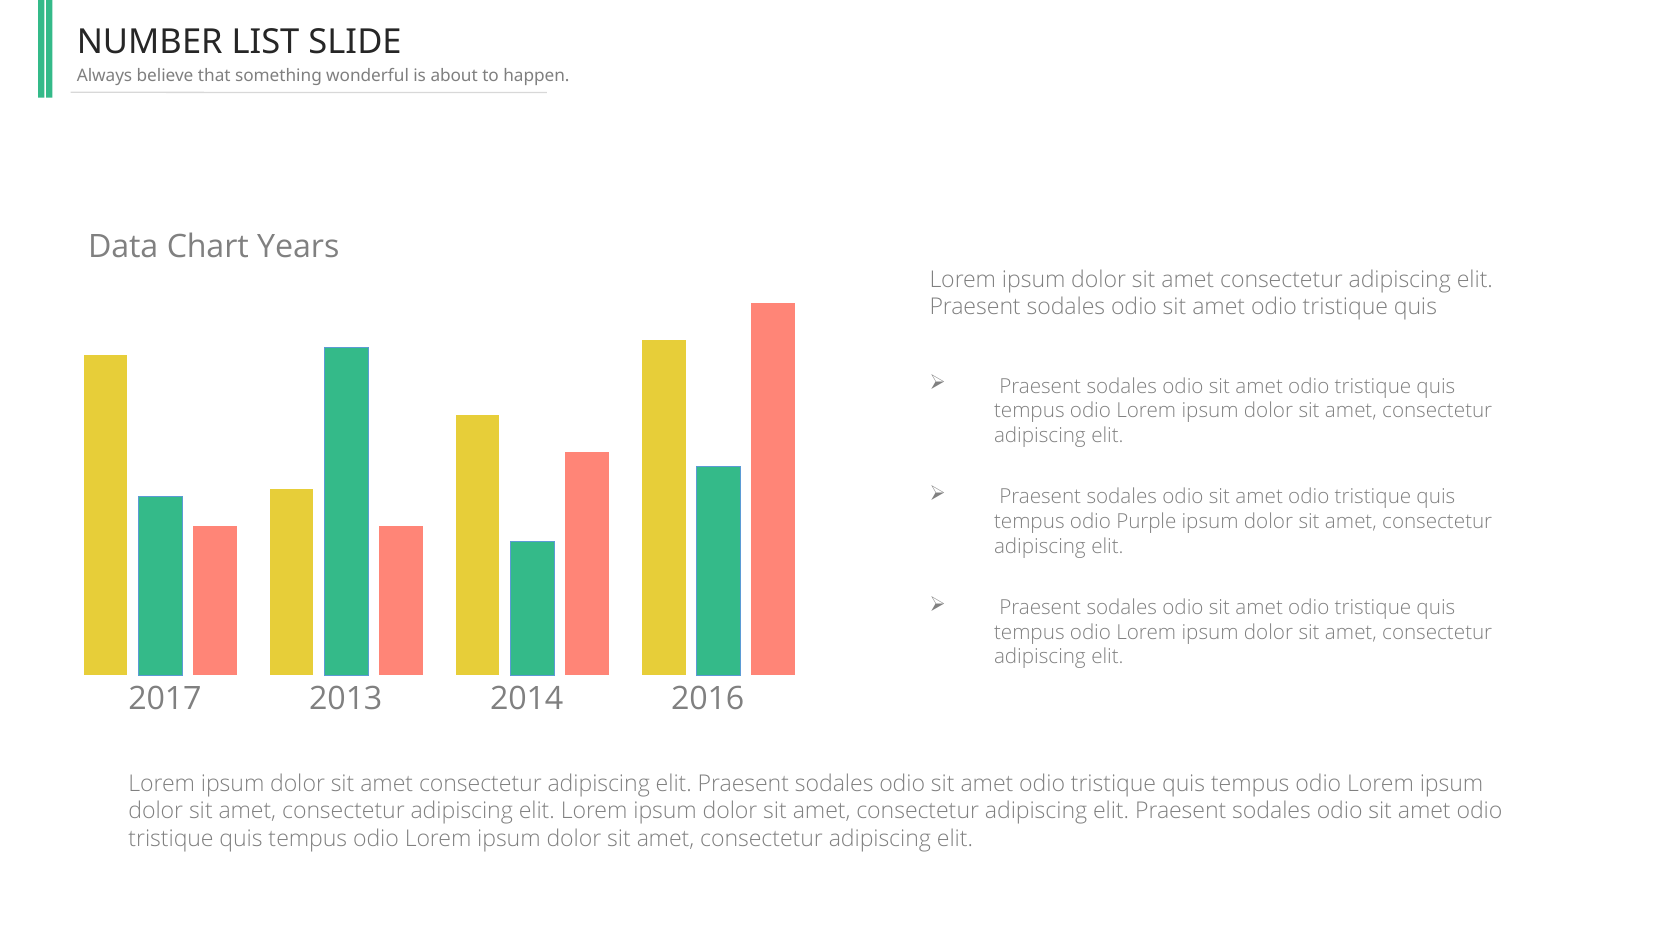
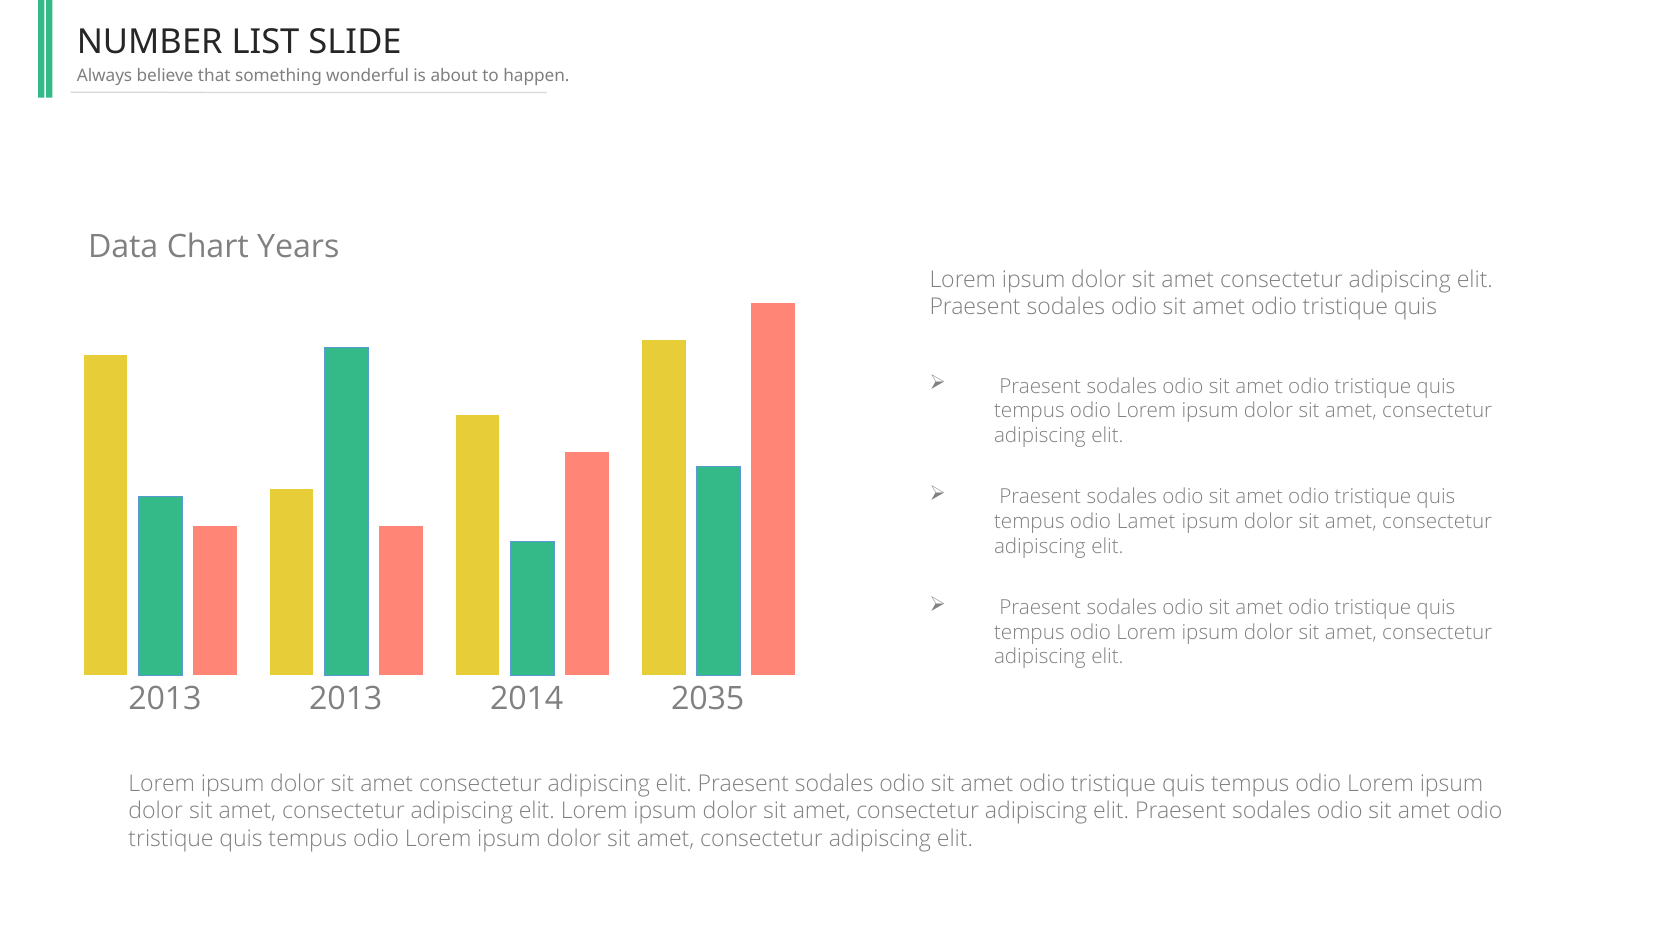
Purple: Purple -> Lamet (1146, 522)
2017: 2017 -> 2013 (165, 699)
2016: 2016 -> 2035 (708, 699)
